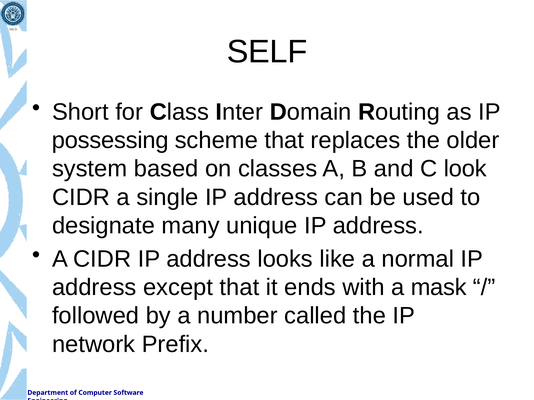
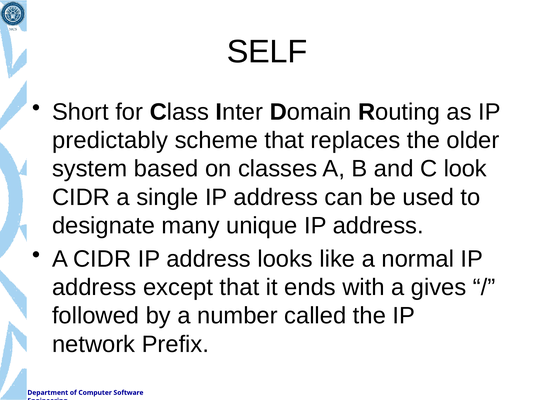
possessing: possessing -> predictably (110, 141)
mask: mask -> gives (439, 288)
